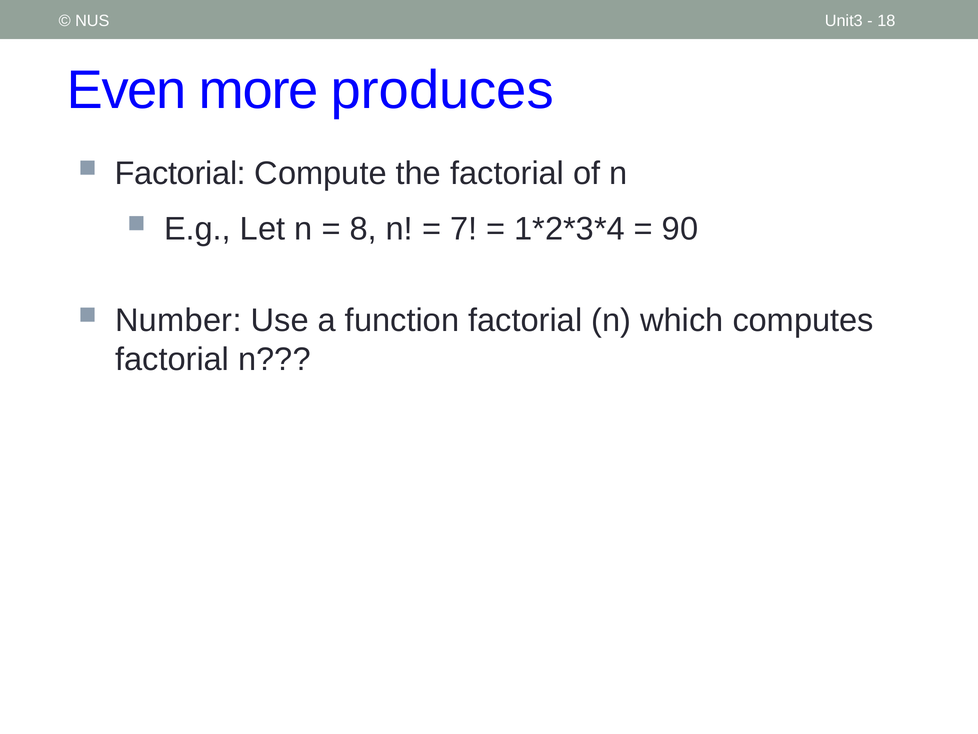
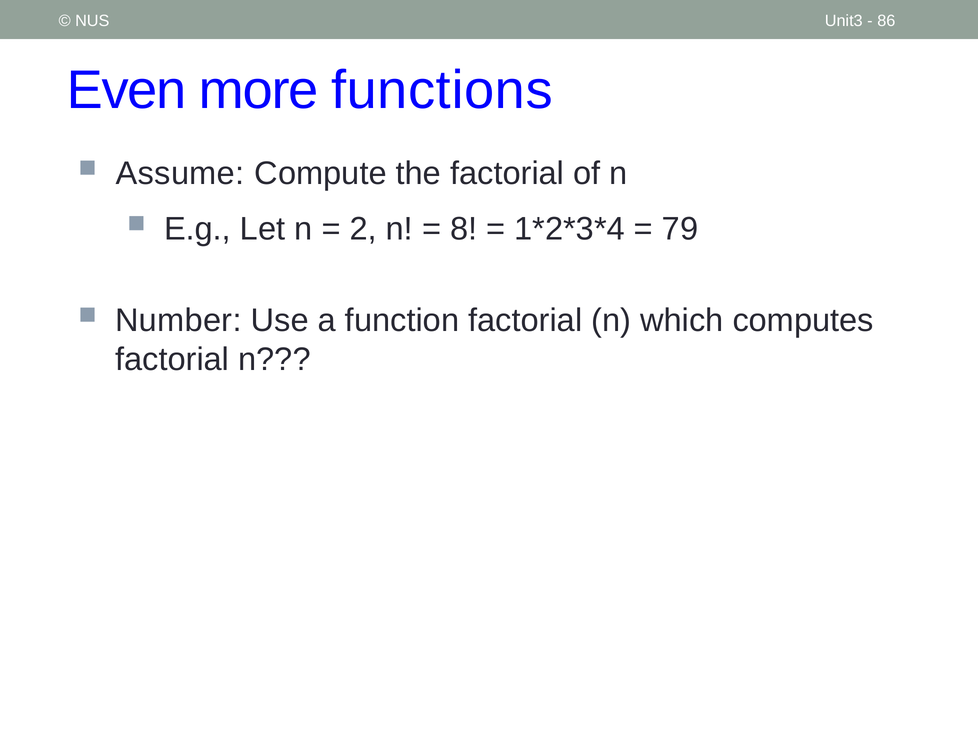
18: 18 -> 86 (886, 21)
produces: produces -> functions (442, 90)
Factorial: Factorial -> Assume (180, 173)
8: 8 -> 2 (363, 229)
7: 7 -> 8 (464, 229)
90: 90 -> 79 (680, 229)
